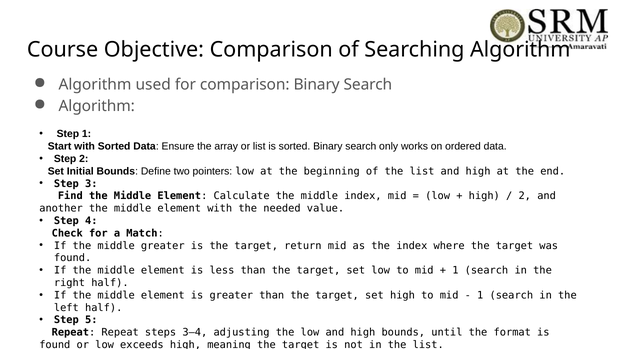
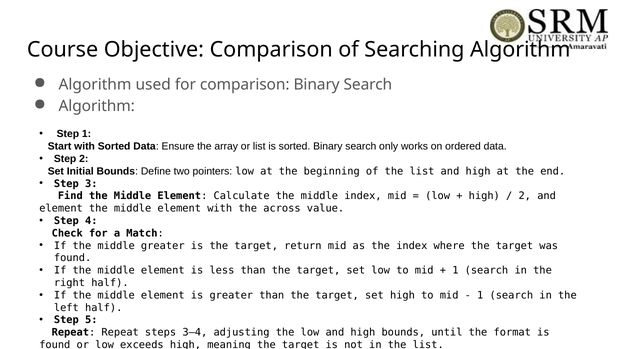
another: another -> element (61, 209)
needed: needed -> across (282, 209)
